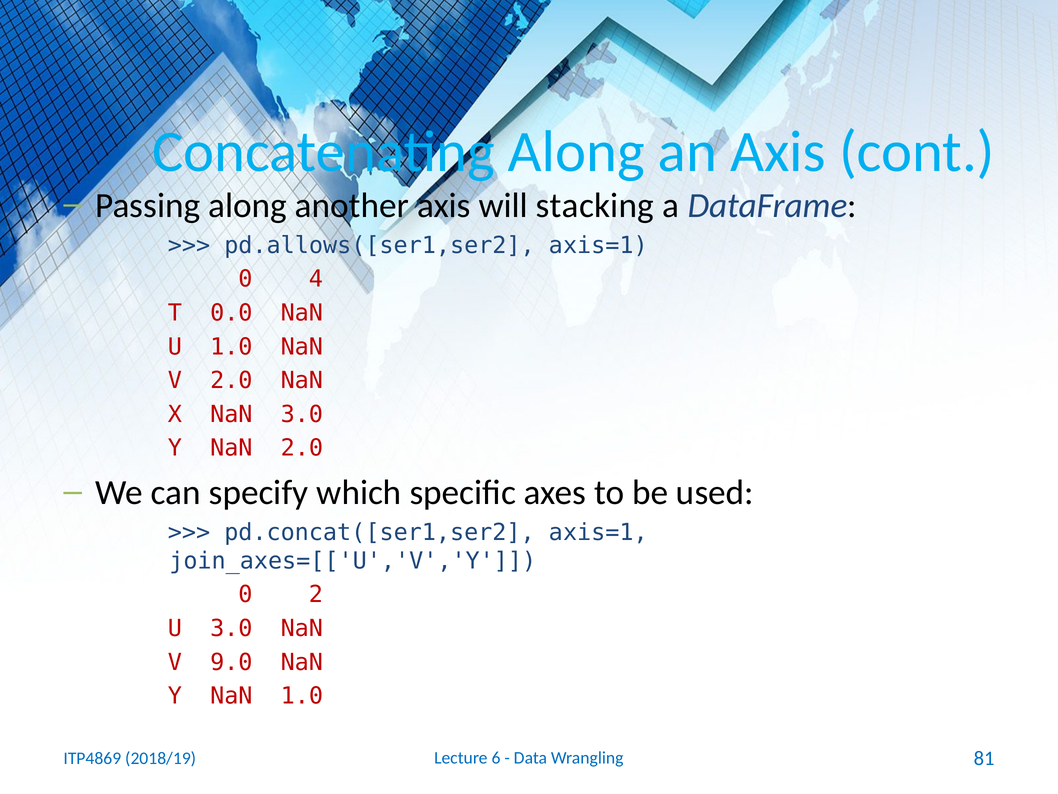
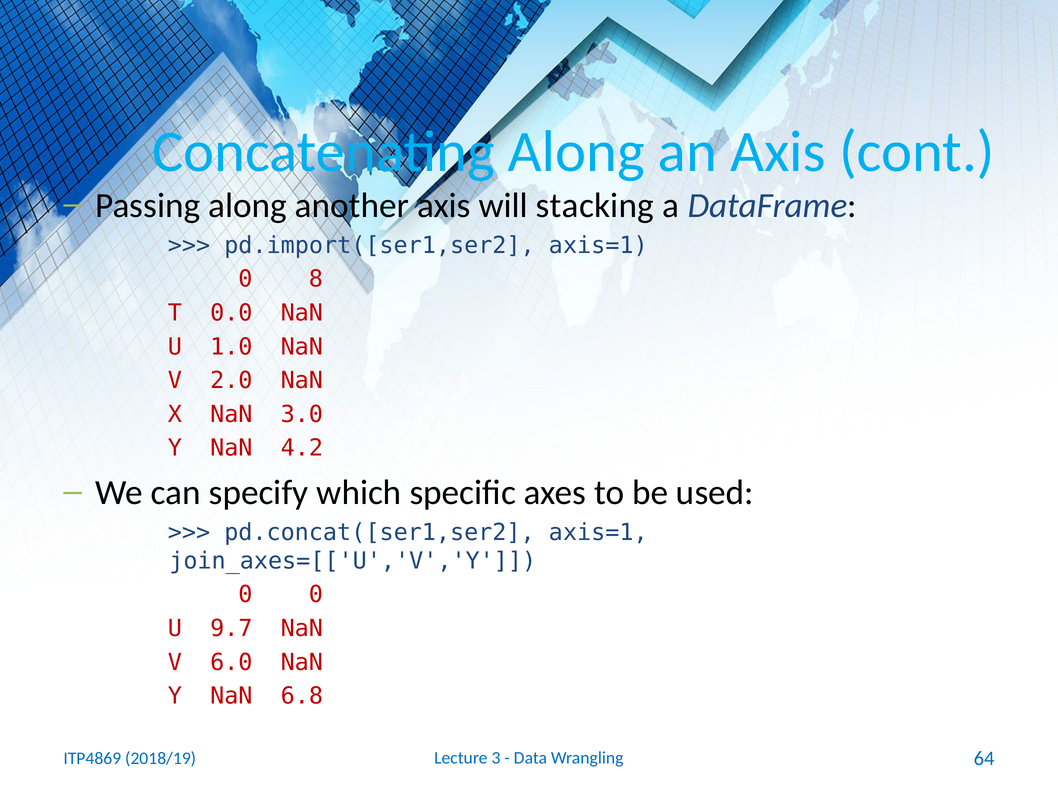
pd.allows([ser1,ser2: pd.allows([ser1,ser2 -> pd.import([ser1,ser2 (379, 245)
4: 4 -> 8 (316, 279)
NaN 2.0: 2.0 -> 4.2 (302, 448)
0 2: 2 -> 0 (316, 594)
U 3.0: 3.0 -> 9.7 (231, 628)
9.0: 9.0 -> 6.0 (231, 662)
NaN 1.0: 1.0 -> 6.8 (302, 696)
6: 6 -> 3 (496, 758)
81: 81 -> 64 (984, 758)
